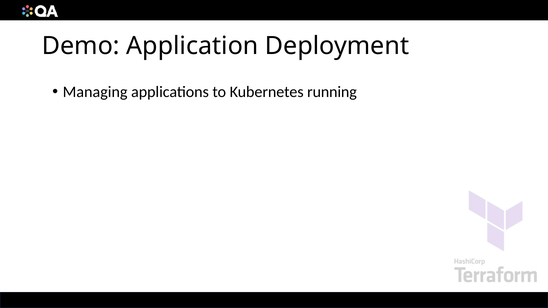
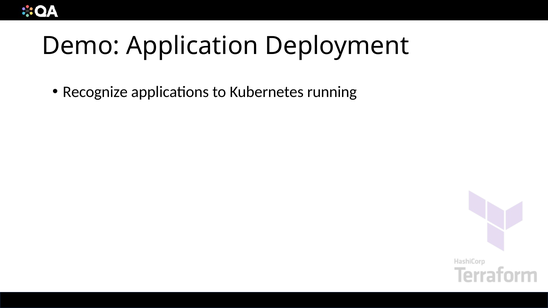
Managing: Managing -> Recognize (95, 92)
